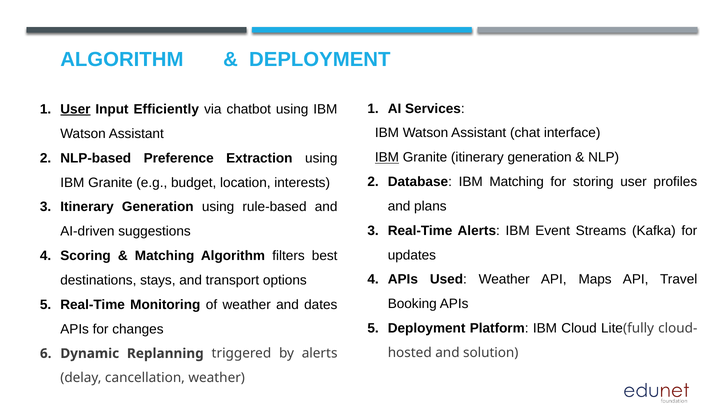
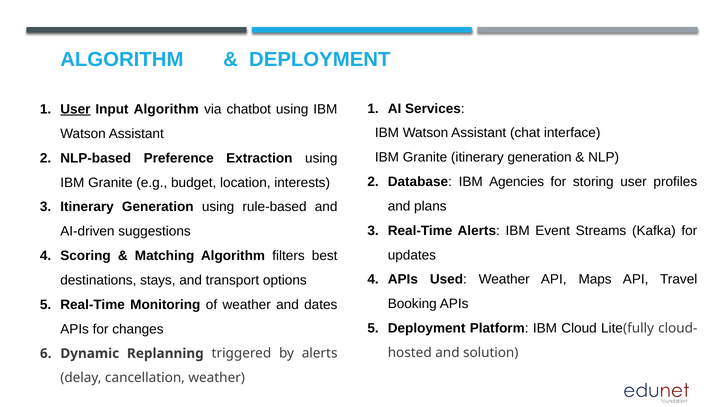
Input Efficiently: Efficiently -> Algorithm (166, 109)
IBM underline: present -> none (387, 157)
IBM Matching: Matching -> Agencies (517, 182)
